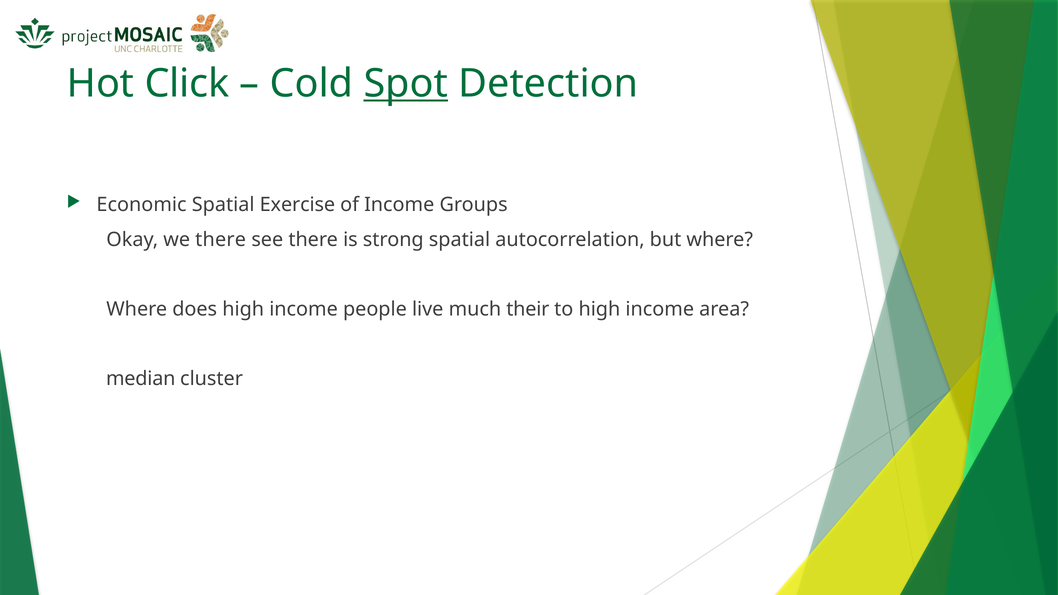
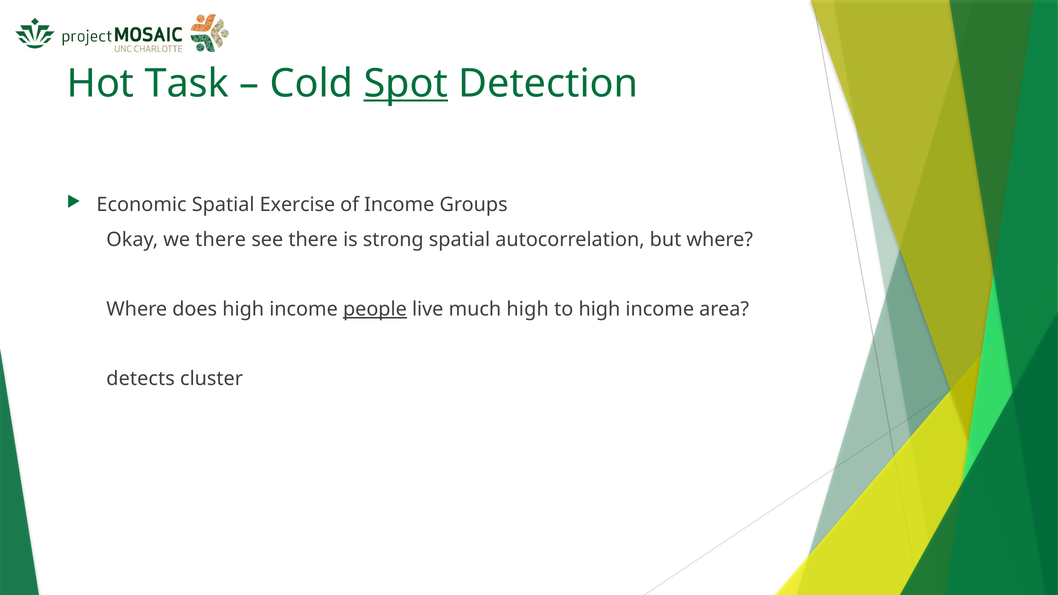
Click: Click -> Task (187, 83)
people underline: none -> present (375, 309)
much their: their -> high (528, 309)
median: median -> detects (141, 379)
